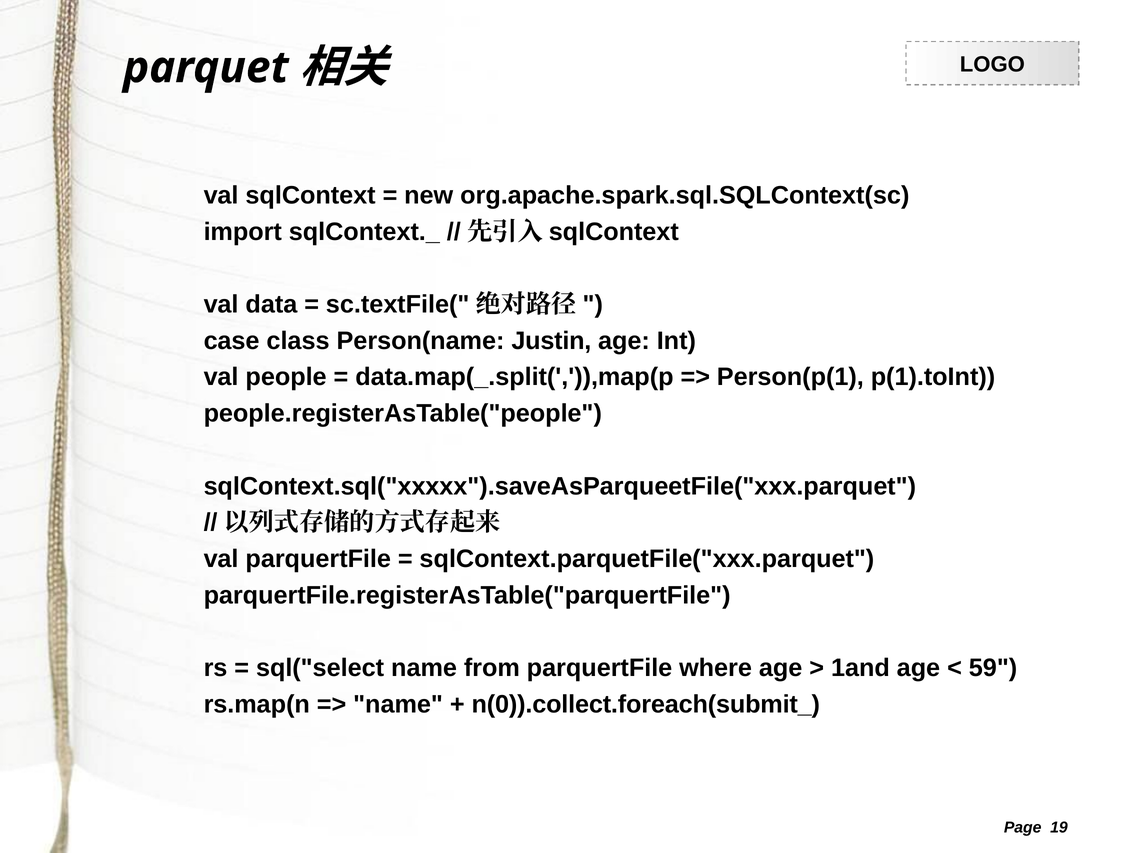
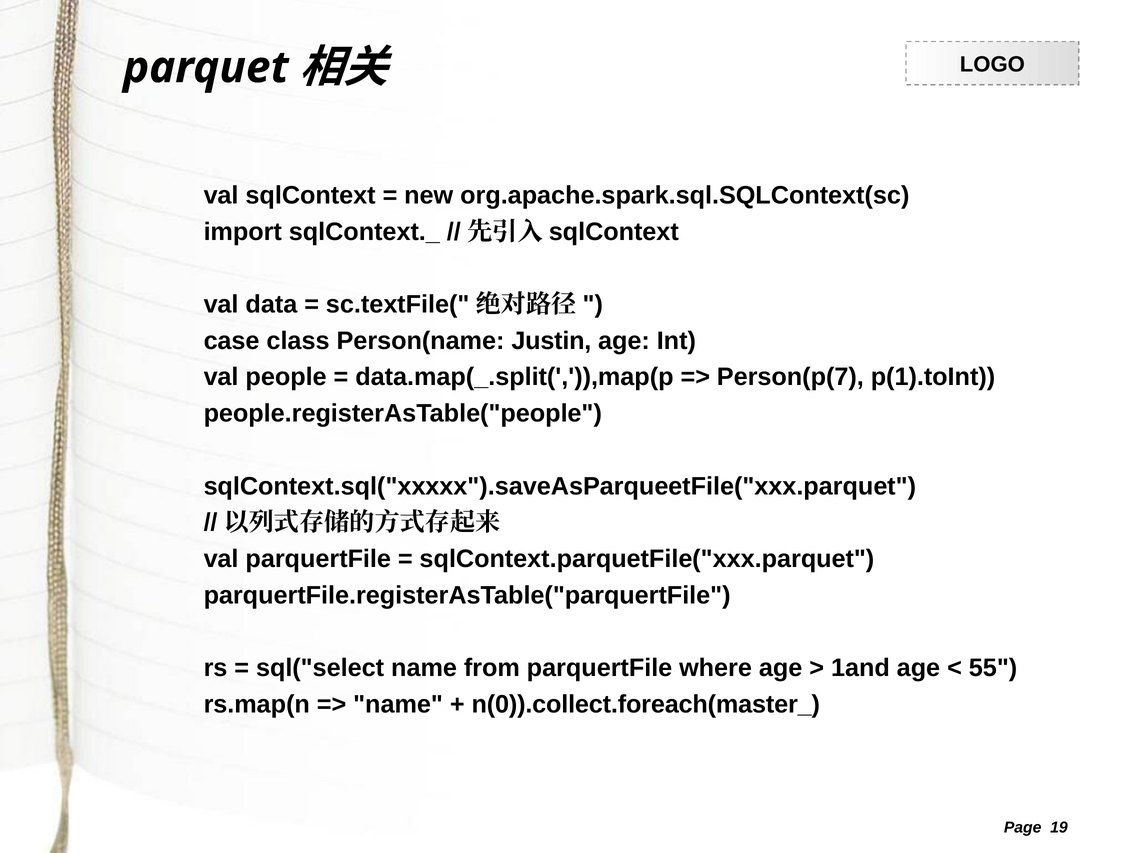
Person(p(1: Person(p(1 -> Person(p(7 (790, 377)
59: 59 -> 55 (993, 668)
n(0)).collect.foreach(submit_: n(0)).collect.foreach(submit_ -> n(0)).collect.foreach(master_ (646, 704)
